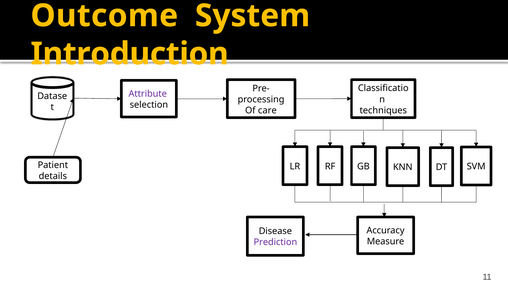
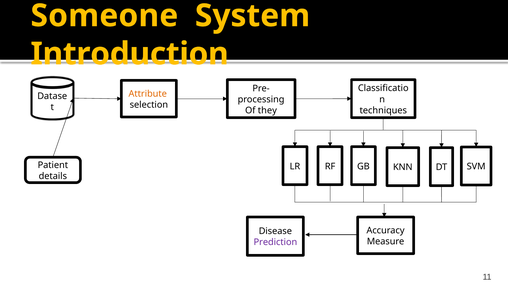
Outcome: Outcome -> Someone (104, 16)
Attribute colour: purple -> orange (148, 94)
care: care -> they (267, 110)
